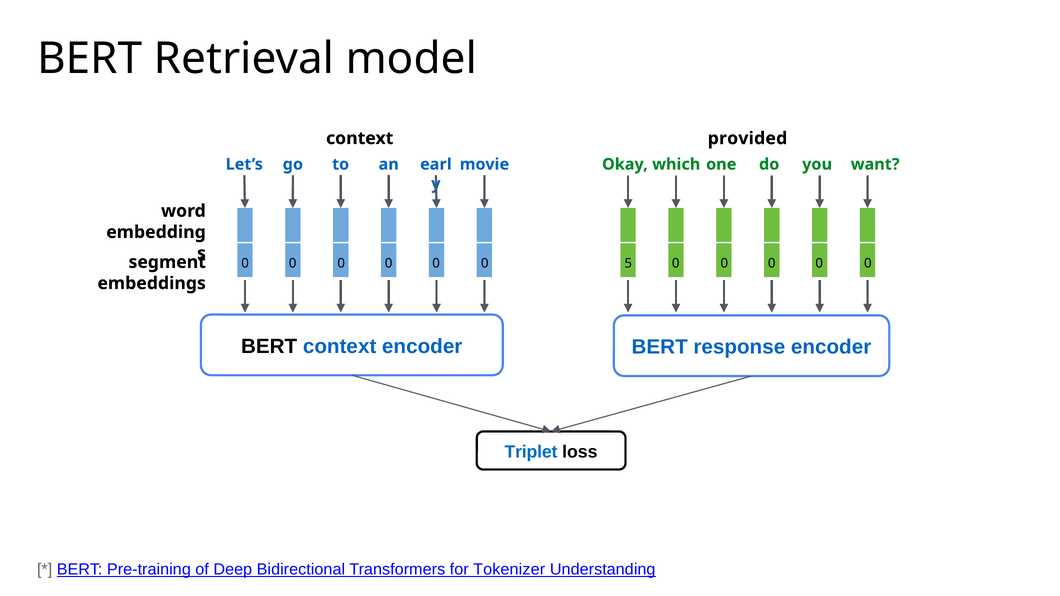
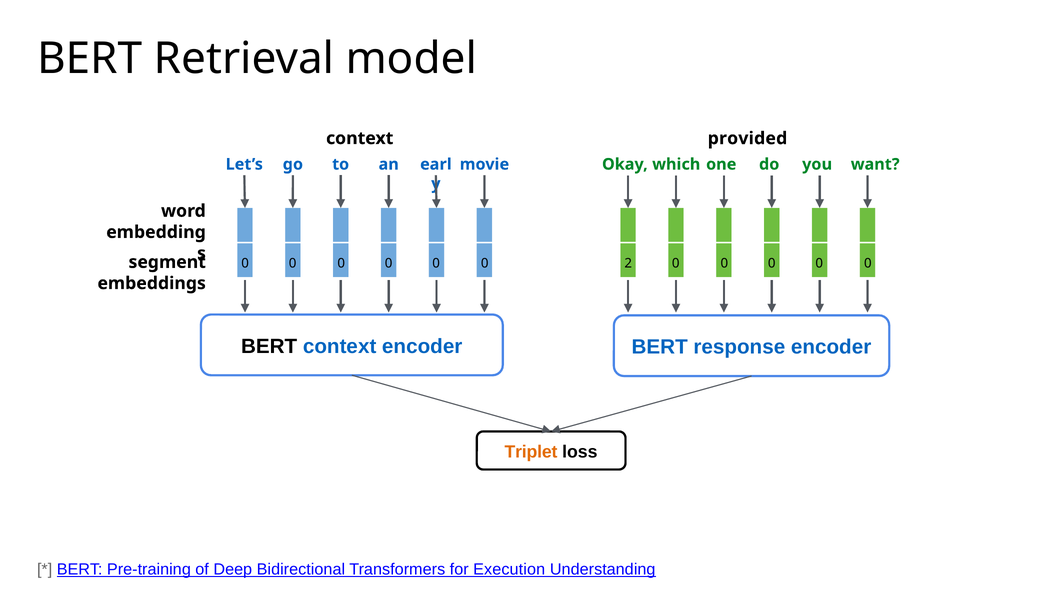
5: 5 -> 2 (628, 263)
Triplet colour: blue -> orange (531, 452)
Tokenizer: Tokenizer -> Execution (509, 570)
